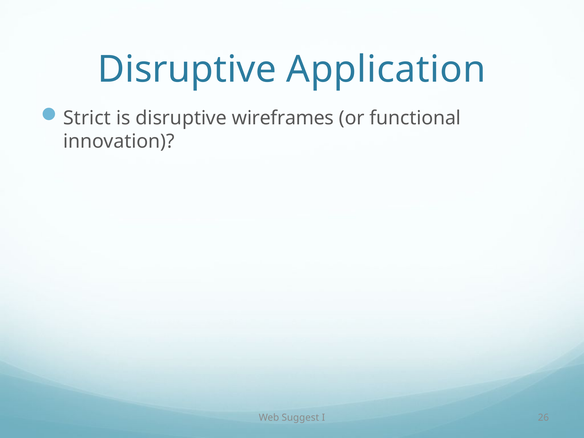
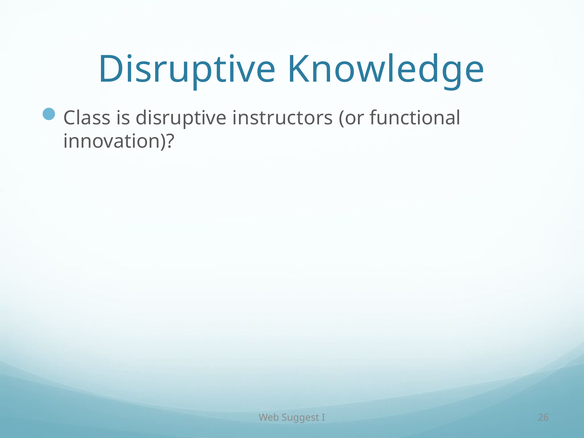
Application: Application -> Knowledge (386, 70)
Strict: Strict -> Class (87, 118)
wireframes: wireframes -> instructors (283, 118)
